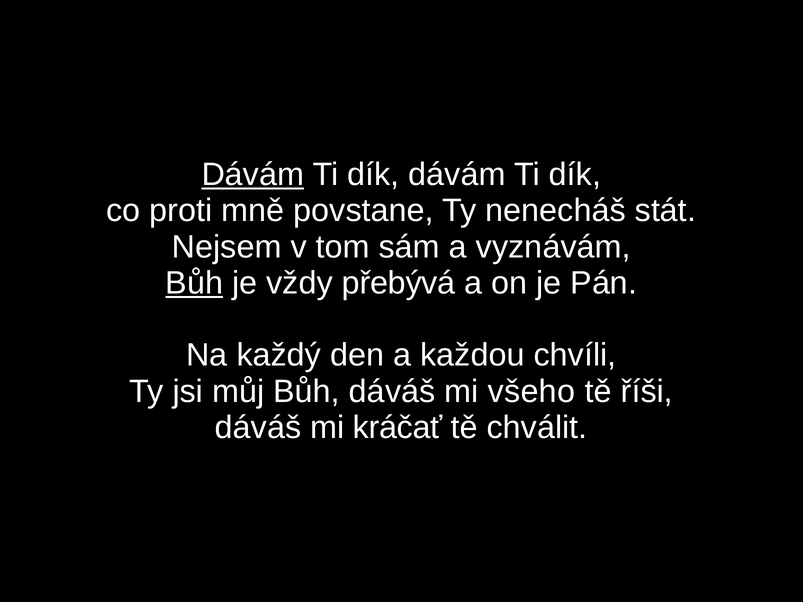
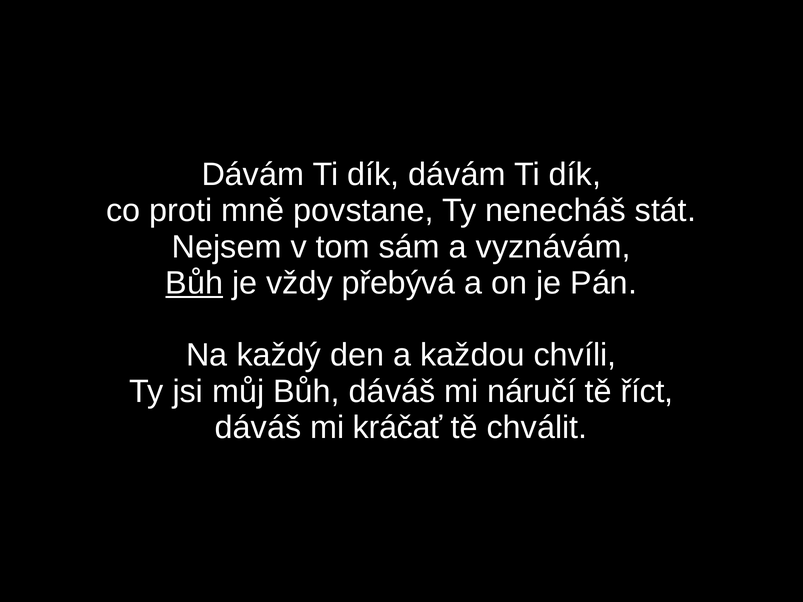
Dávám underline: present -> none (253, 175)
všeho: všeho -> náručí (532, 391)
říši: říši -> říct (647, 391)
